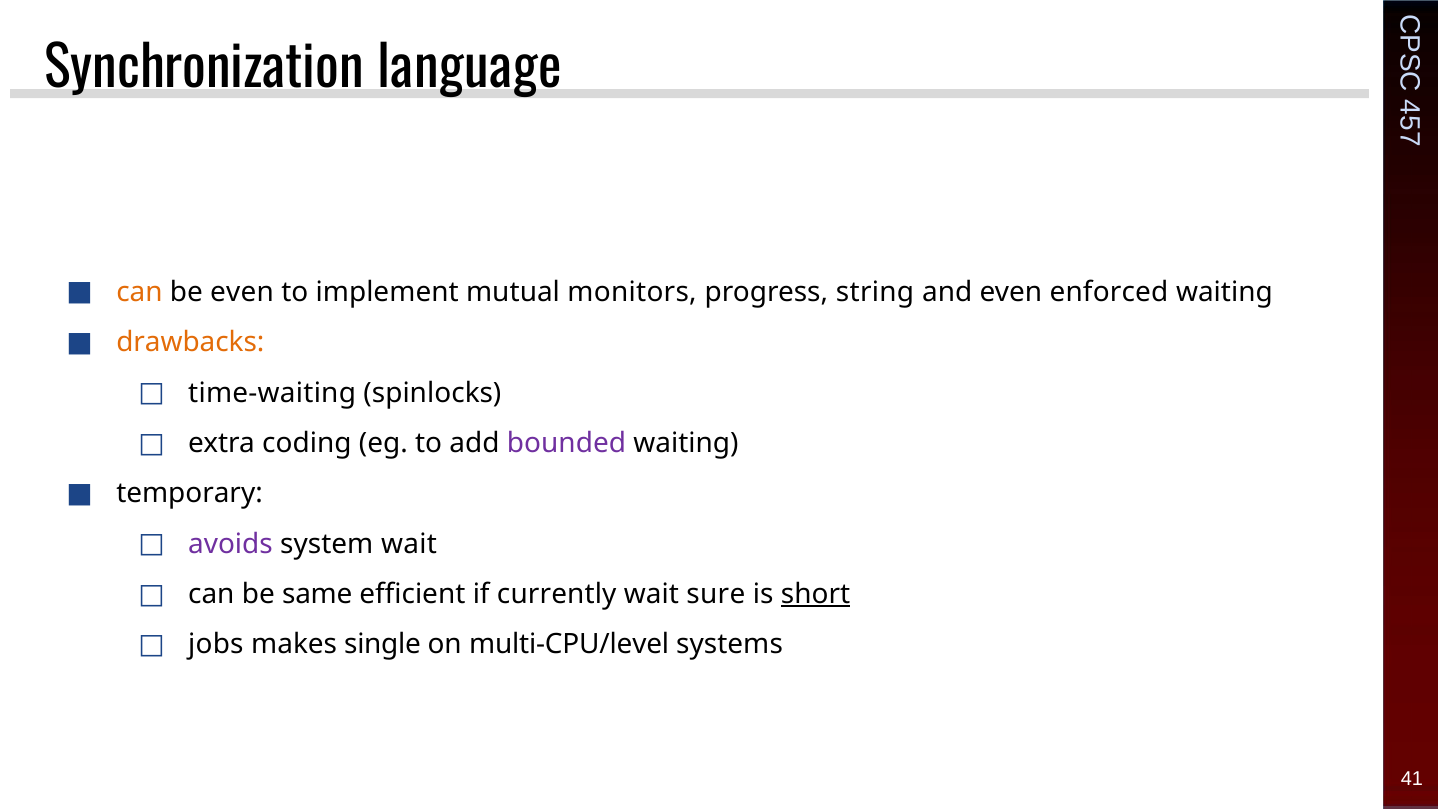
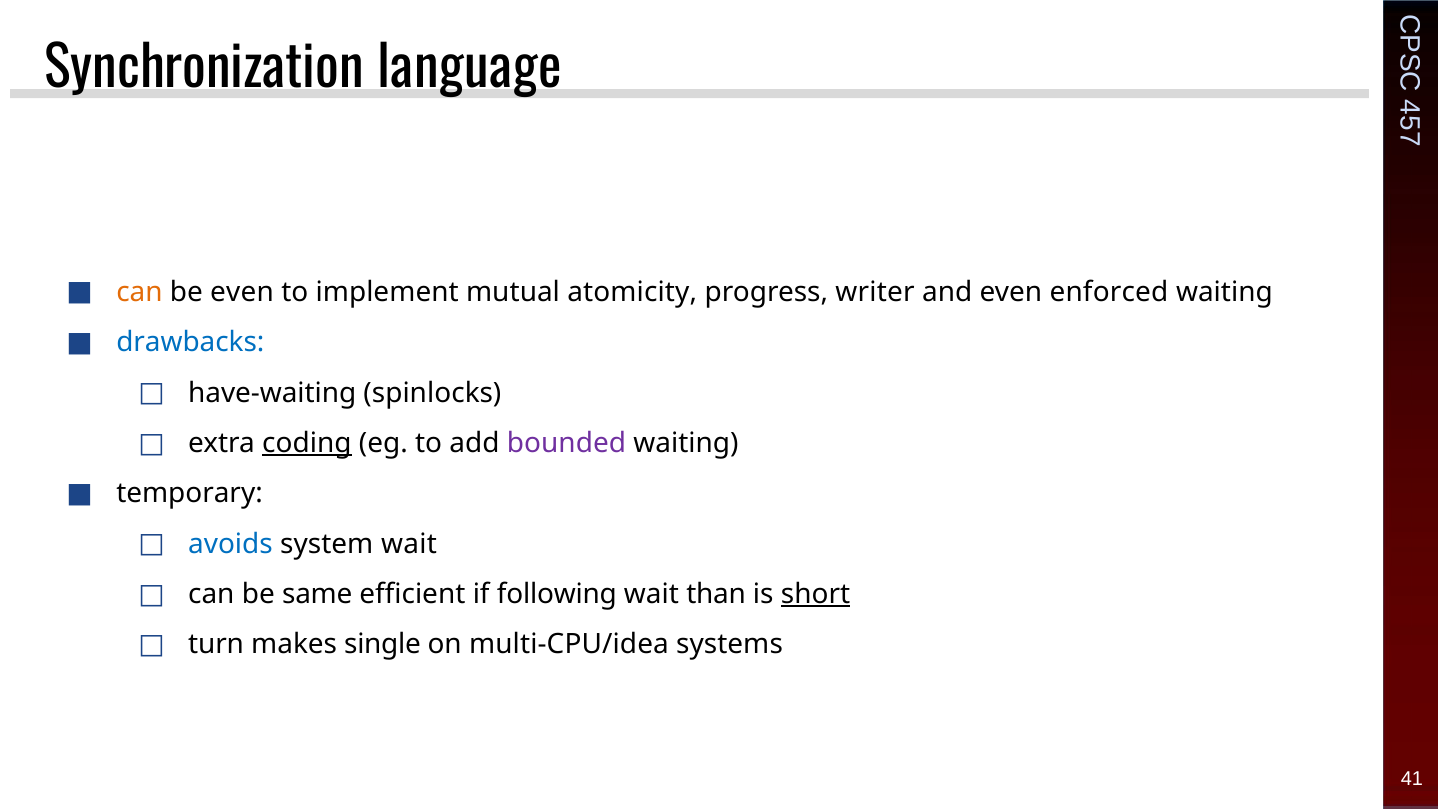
monitors: monitors -> atomicity (632, 292)
string: string -> writer (875, 292)
drawbacks colour: orange -> blue (190, 342)
time-waiting: time-waiting -> have-waiting (272, 393)
coding underline: none -> present (307, 443)
avoids colour: purple -> blue (230, 544)
currently: currently -> following (557, 594)
sure: sure -> than (716, 594)
jobs: jobs -> turn (216, 644)
multi-CPU/level: multi-CPU/level -> multi-CPU/idea (569, 644)
